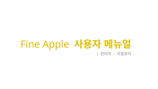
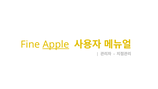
Apple underline: none -> present (56, 44)
